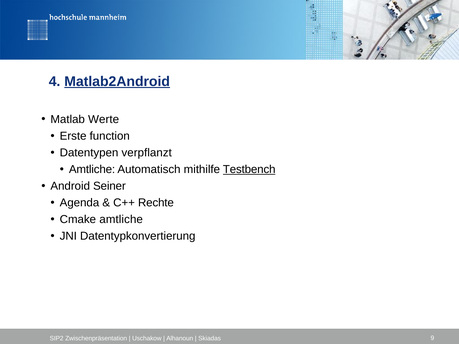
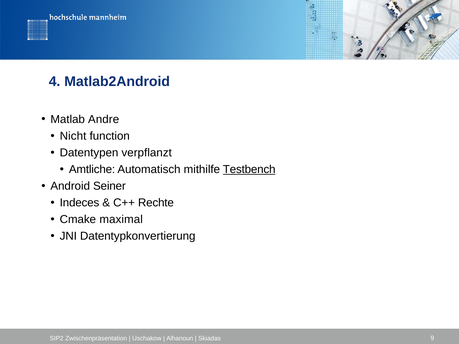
Matlab2Android underline: present -> none (117, 82)
Werte: Werte -> Andre (104, 120)
Erste: Erste -> Nicht (73, 136)
Agenda: Agenda -> Indeces (80, 203)
Cmake amtliche: amtliche -> maximal (121, 220)
